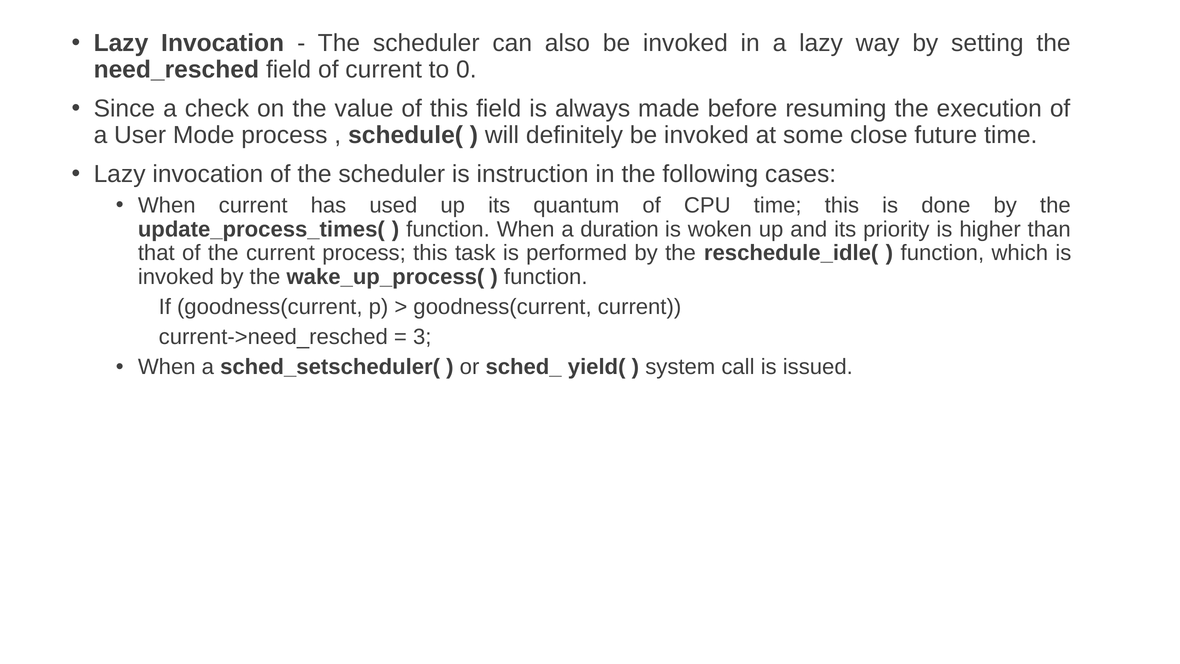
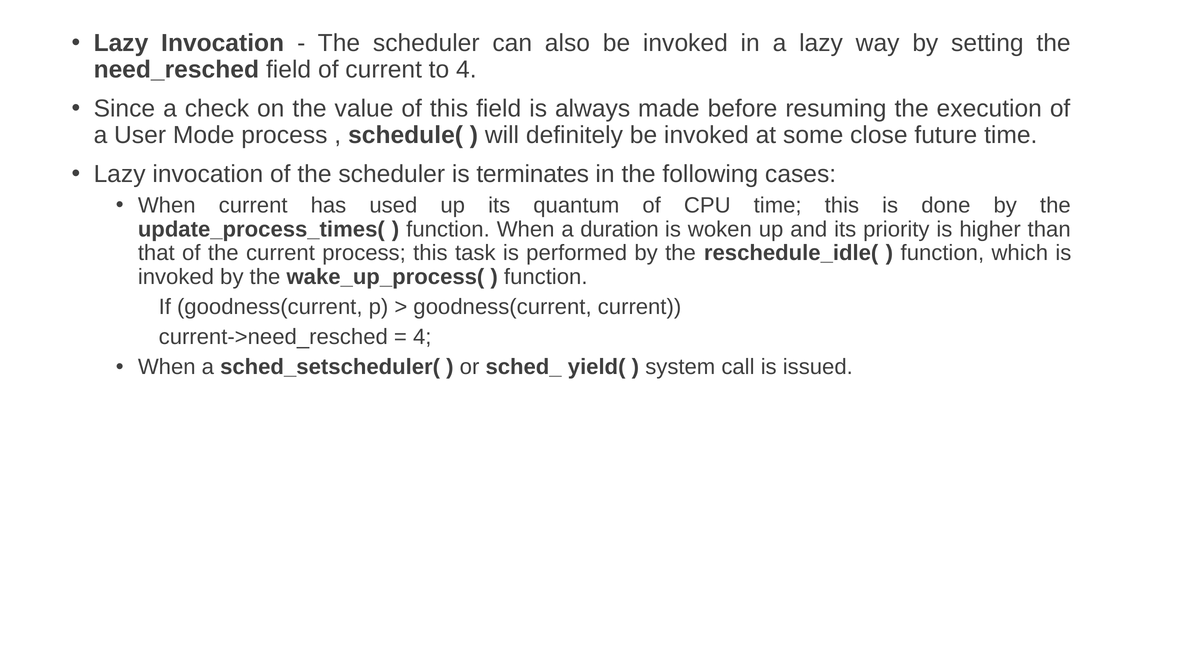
to 0: 0 -> 4 (466, 70)
instruction: instruction -> terminates (533, 174)
3: 3 -> 4 (422, 337)
